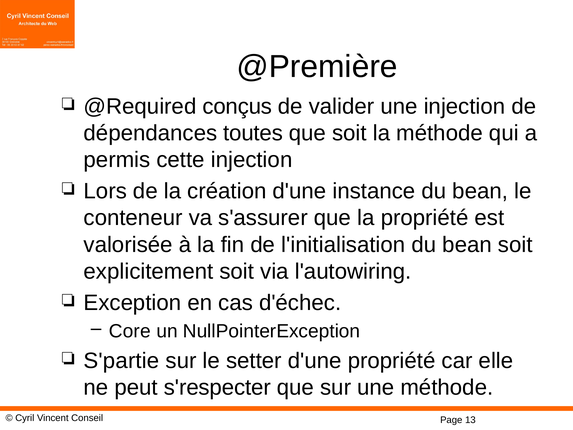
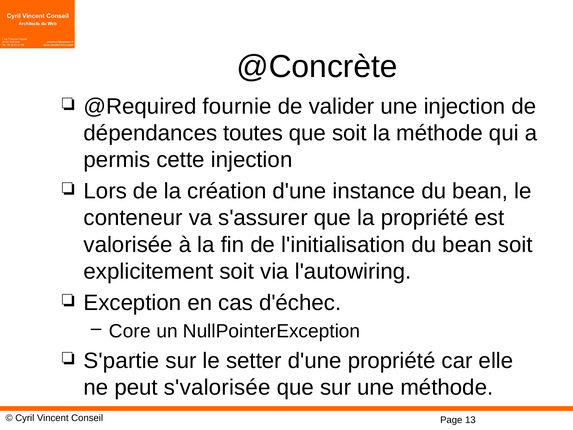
@Première: @Première -> @Concrète (317, 67)
conçus: conçus -> fournie (237, 106)
s'respecter: s'respecter -> s'valorisée (217, 387)
